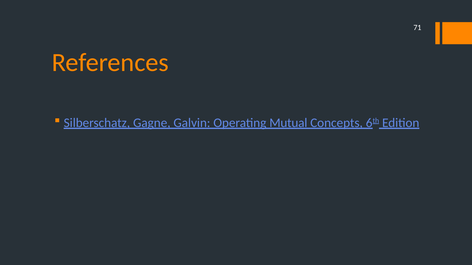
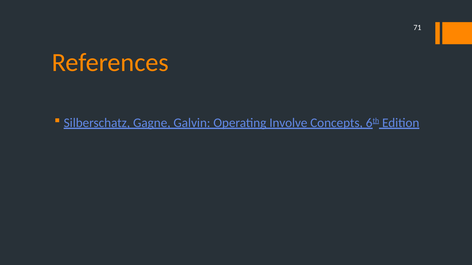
Mutual: Mutual -> Involve (288, 123)
